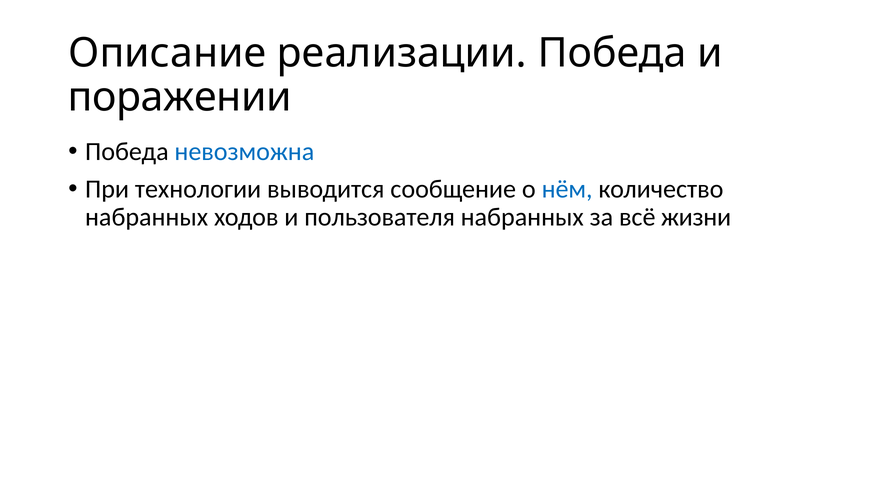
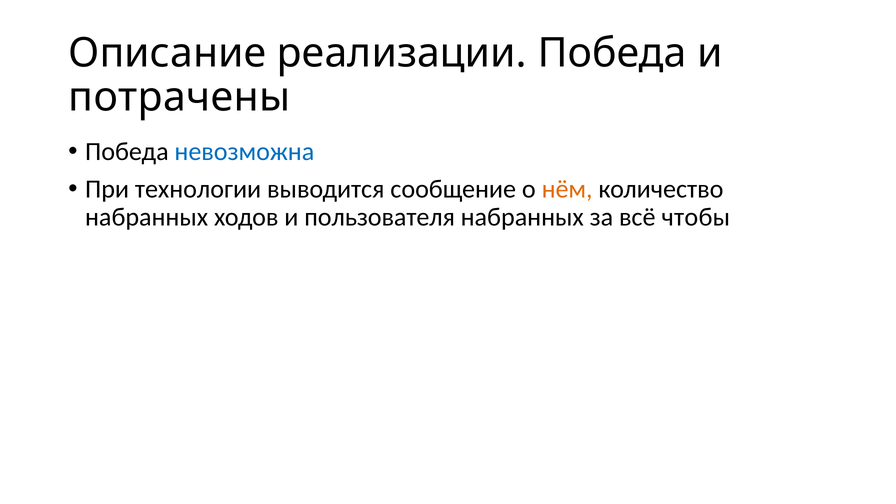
поражении: поражении -> потрачены (179, 97)
нём colour: blue -> orange (567, 189)
жизни: жизни -> чтобы (696, 217)
